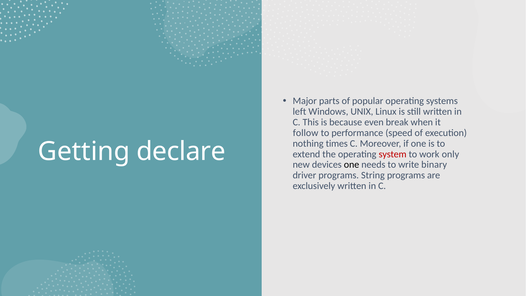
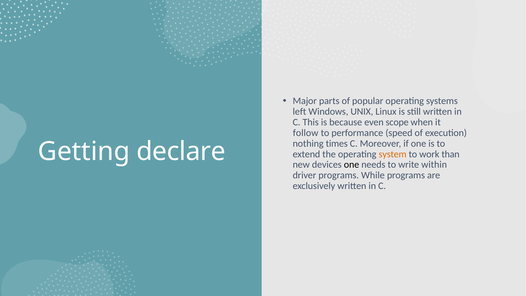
break: break -> scope (397, 122)
system colour: red -> orange (393, 154)
only: only -> than (451, 154)
binary: binary -> within (434, 165)
String: String -> While (373, 175)
